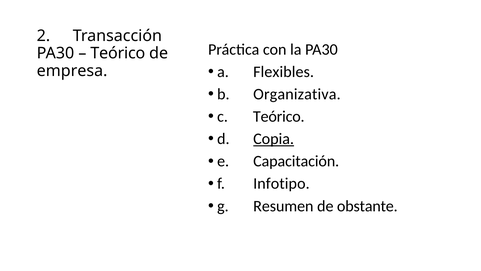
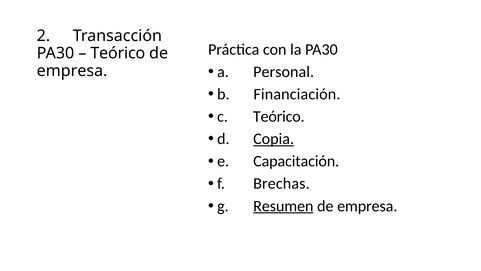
Flexibles: Flexibles -> Personal (284, 72)
Organizativa: Organizativa -> Financiación (297, 94)
Infotipo: Infotipo -> Brechas (281, 183)
Resumen underline: none -> present (283, 206)
obstante: obstante -> empresa (367, 206)
